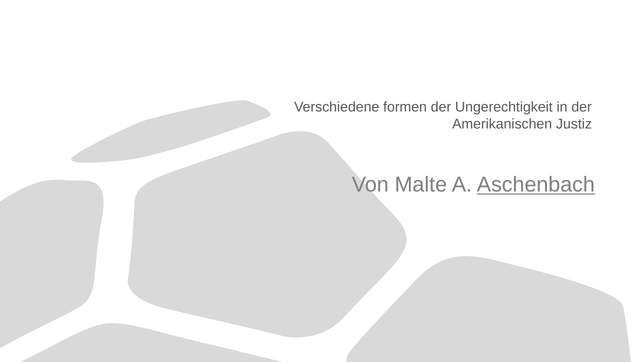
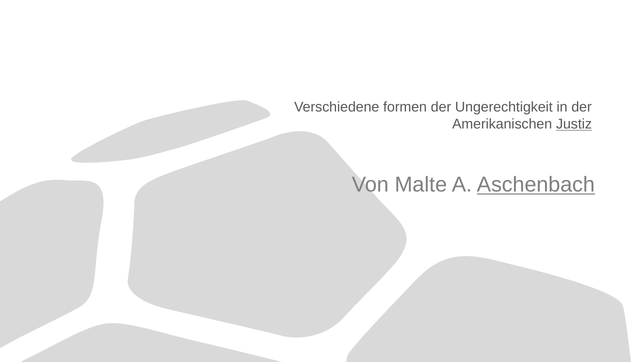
Justiz underline: none -> present (574, 124)
